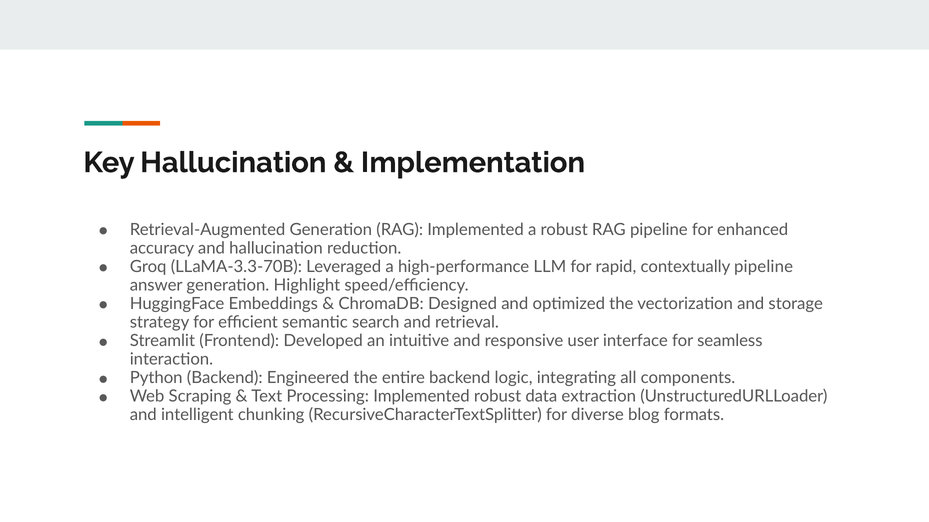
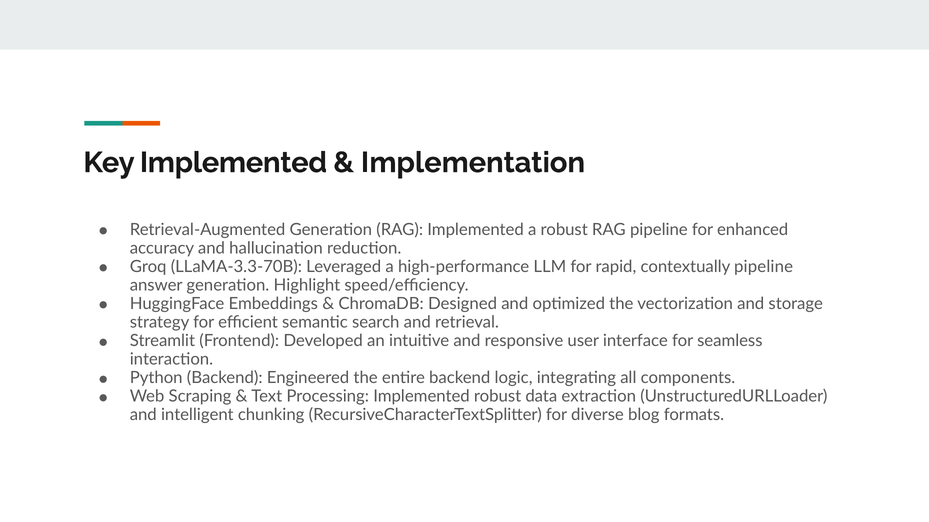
Key Hallucination: Hallucination -> Implemented (233, 163)
